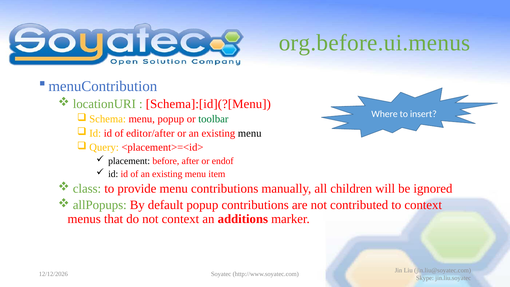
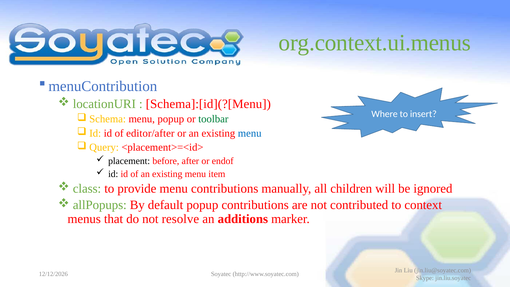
org.before.ui.menus: org.before.ui.menus -> org.context.ui.menus (375, 43)
menu colour: black -> blue (250, 133)
not context: context -> resolve (180, 219)
